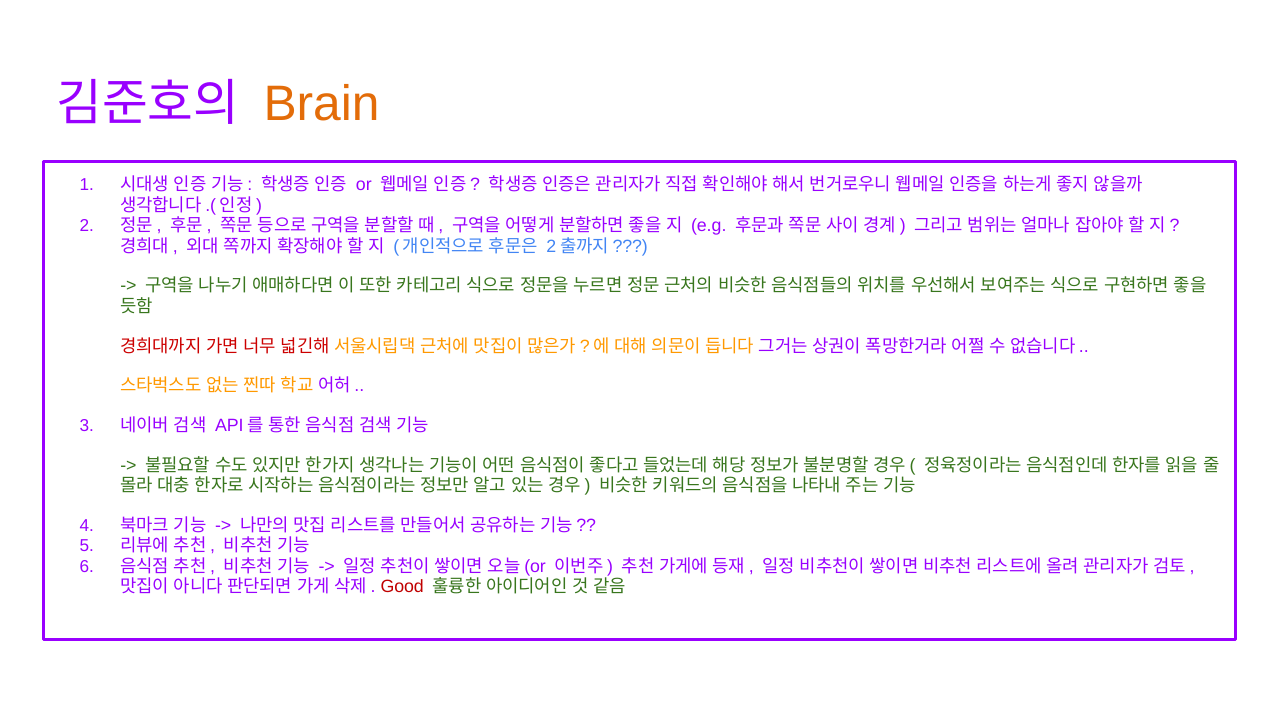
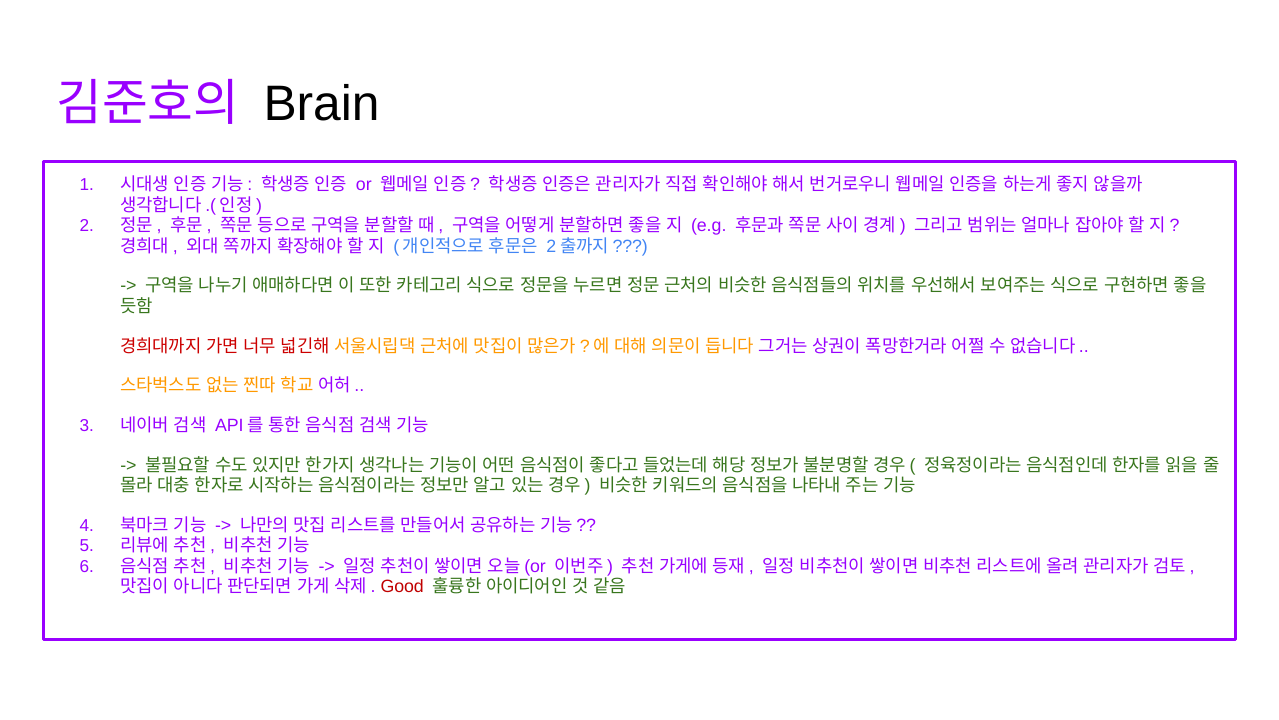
Brain colour: orange -> black (322, 104)
